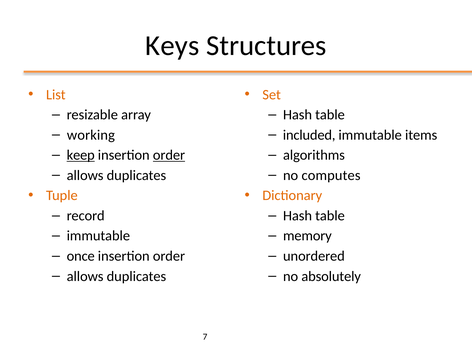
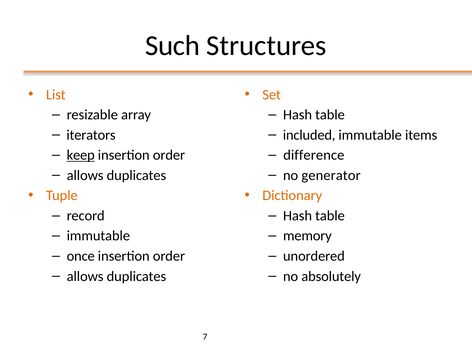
Keys: Keys -> Such (173, 46)
working: working -> iterators (91, 135)
order underline: present -> none (169, 155)
algorithms: algorithms -> difference (314, 155)
computes: computes -> generator (331, 175)
